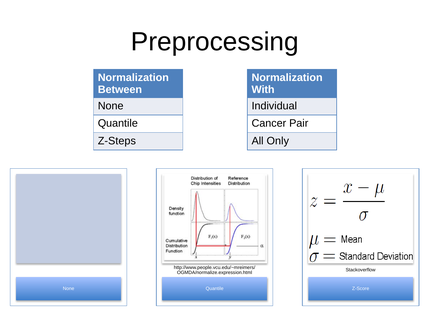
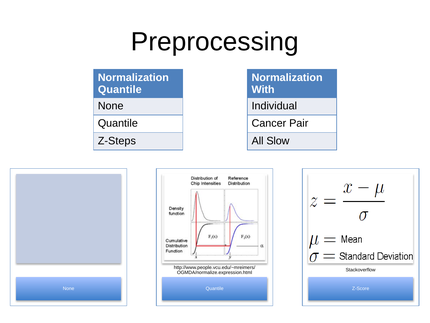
Between: Between -> Quantile (120, 89)
Only: Only -> Slow (278, 141)
